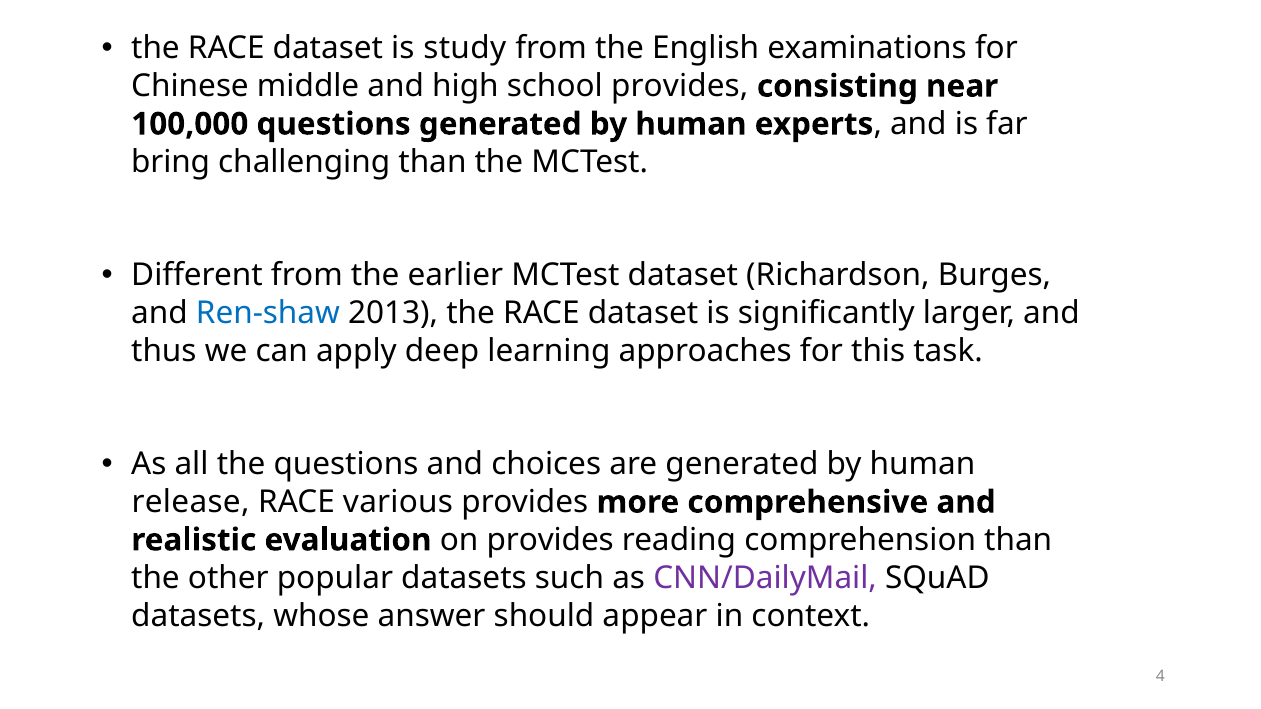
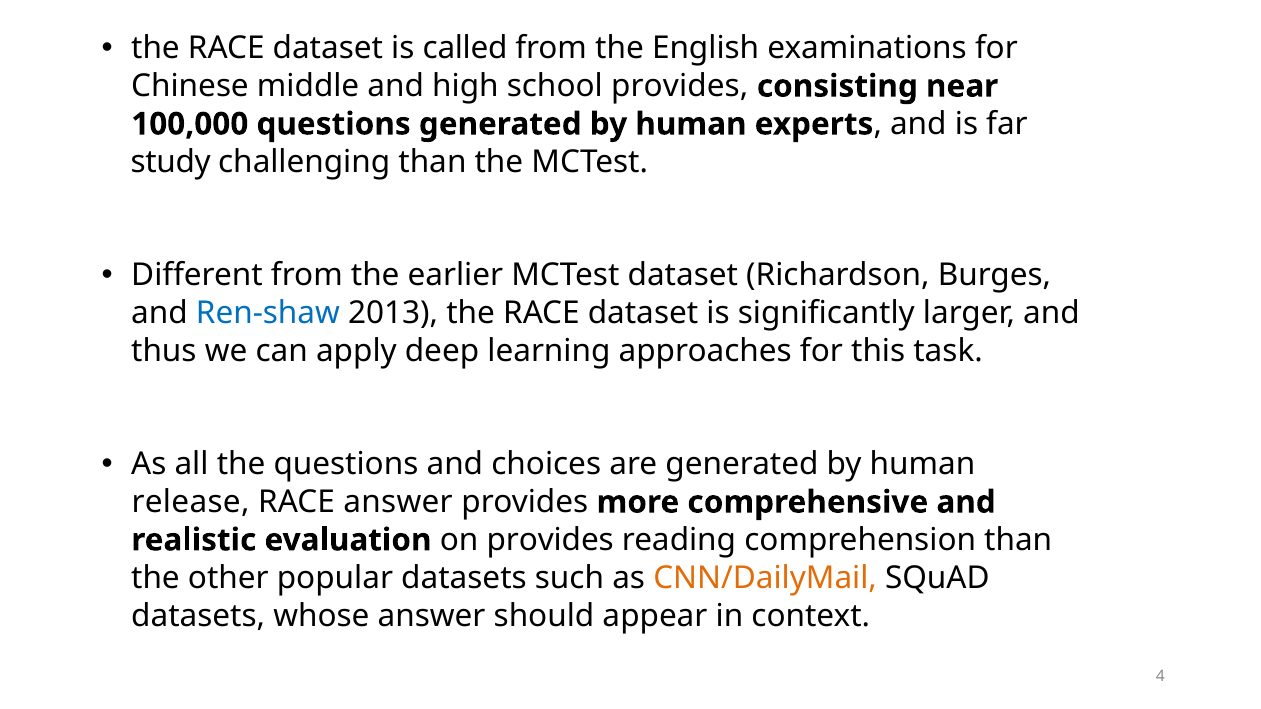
study: study -> called (465, 48)
bring: bring -> study (171, 162)
RACE various: various -> answer (398, 502)
CNN/DailyMail colour: purple -> orange (765, 578)
